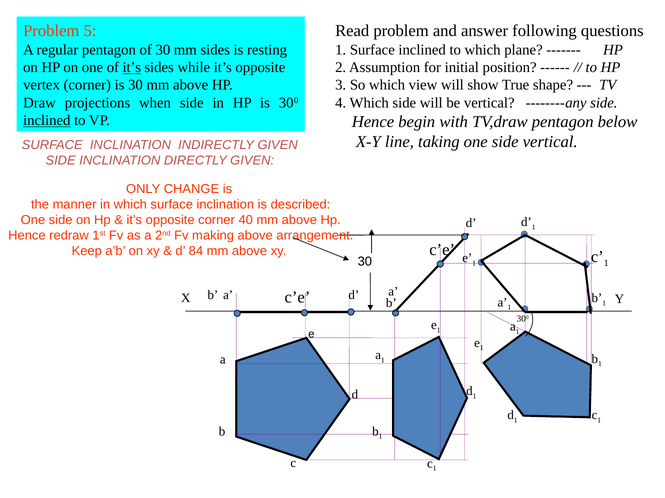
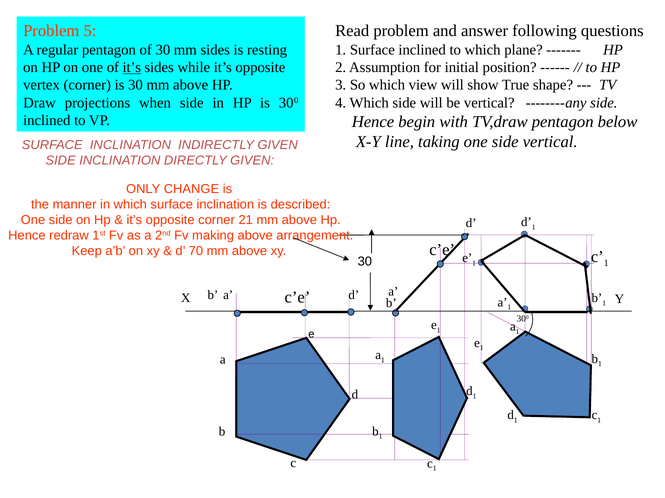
inclined underline: present -> none (47, 121)
40: 40 -> 21 (246, 220)
84: 84 -> 70 (196, 251)
